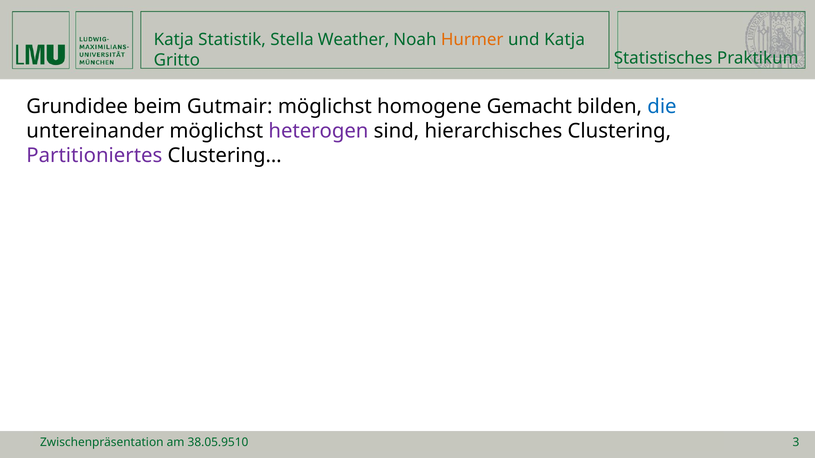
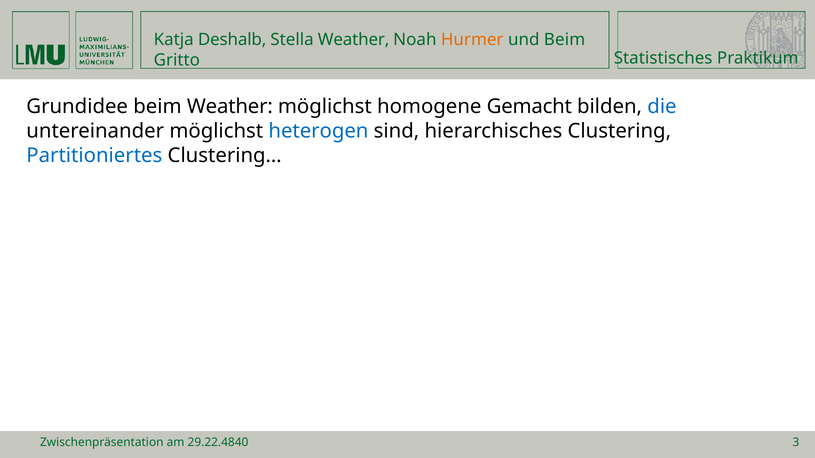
Statistik: Statistik -> Deshalb (232, 40)
und Katja: Katja -> Beim (565, 40)
beim Gutmair: Gutmair -> Weather (230, 107)
heterogen colour: purple -> blue (318, 131)
Partitioniertes colour: purple -> blue (94, 156)
38.05.9510: 38.05.9510 -> 29.22.4840 (218, 443)
